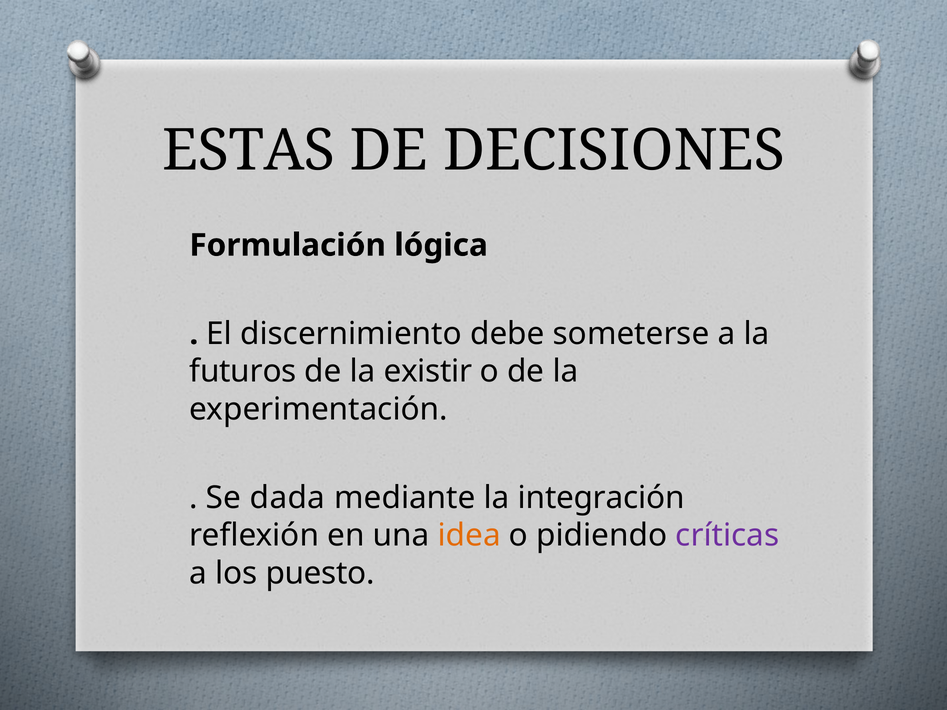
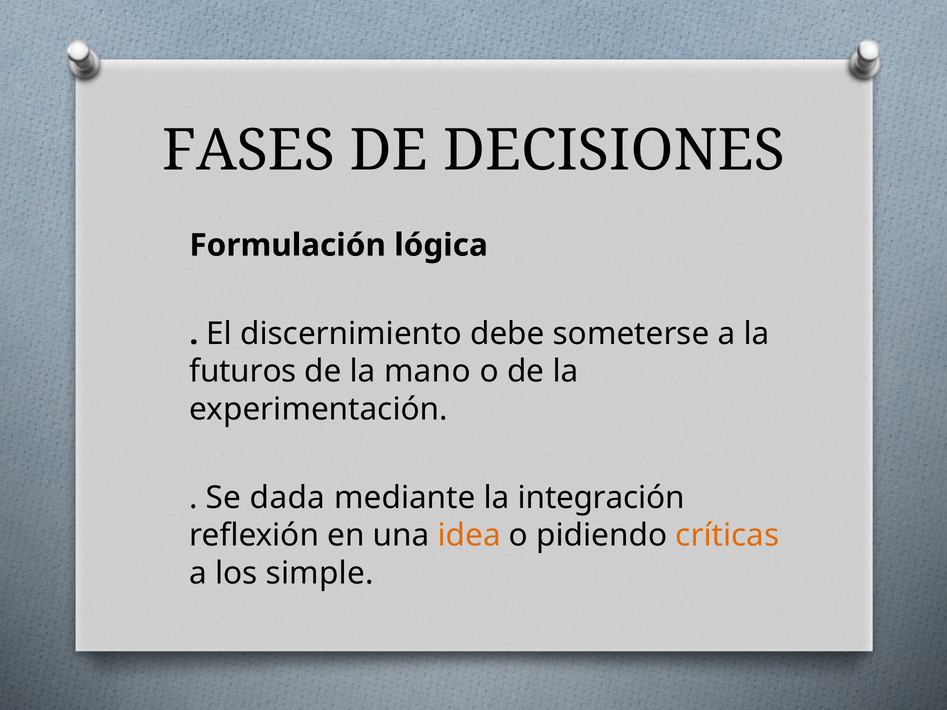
ESTAS: ESTAS -> FASES (249, 151)
existir: existir -> mano (427, 372)
críticas colour: purple -> orange (727, 536)
puesto: puesto -> simple (320, 574)
